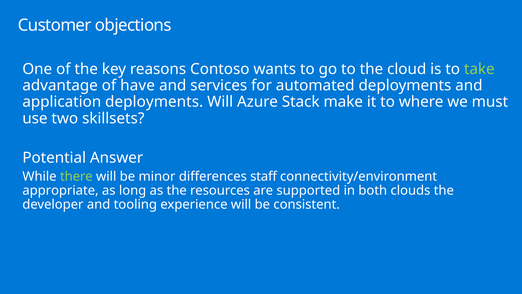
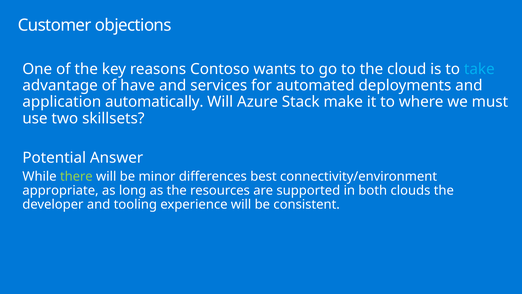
take colour: light green -> light blue (479, 69)
application deployments: deployments -> automatically (154, 102)
staff: staff -> best (264, 176)
